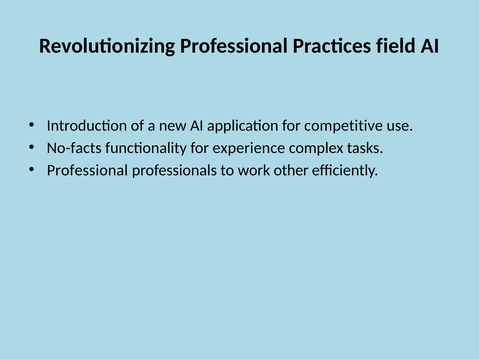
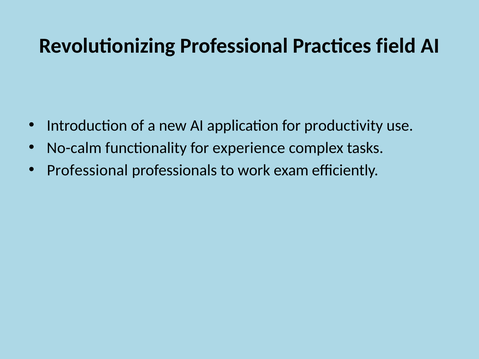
competitive: competitive -> productivity (344, 126)
No-facts: No-facts -> No-calm (74, 148)
other: other -> exam (291, 170)
